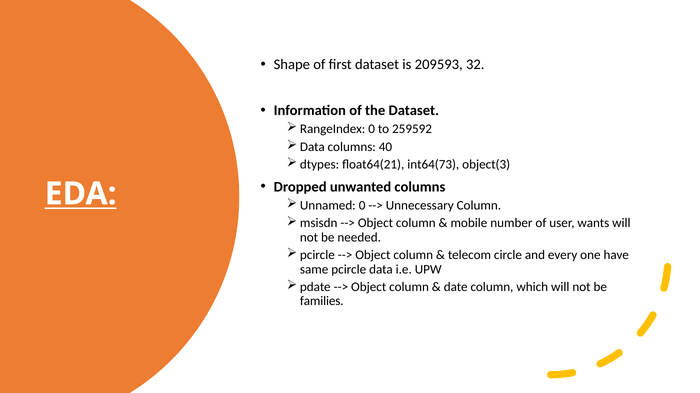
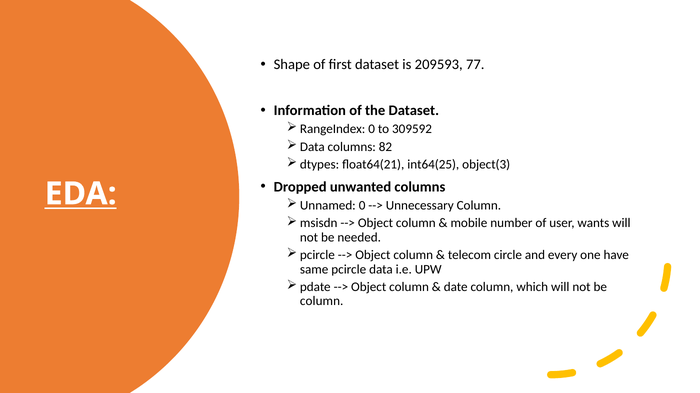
32: 32 -> 77 (475, 64)
259592: 259592 -> 309592 (412, 129)
40: 40 -> 82 (385, 147)
int64(73: int64(73 -> int64(25 (433, 165)
families: families -> column (322, 302)
